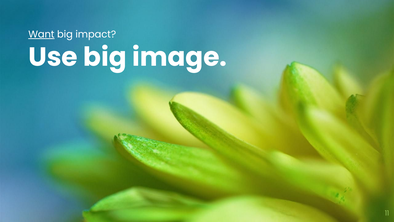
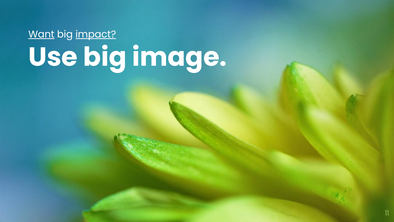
impact underline: none -> present (96, 34)
